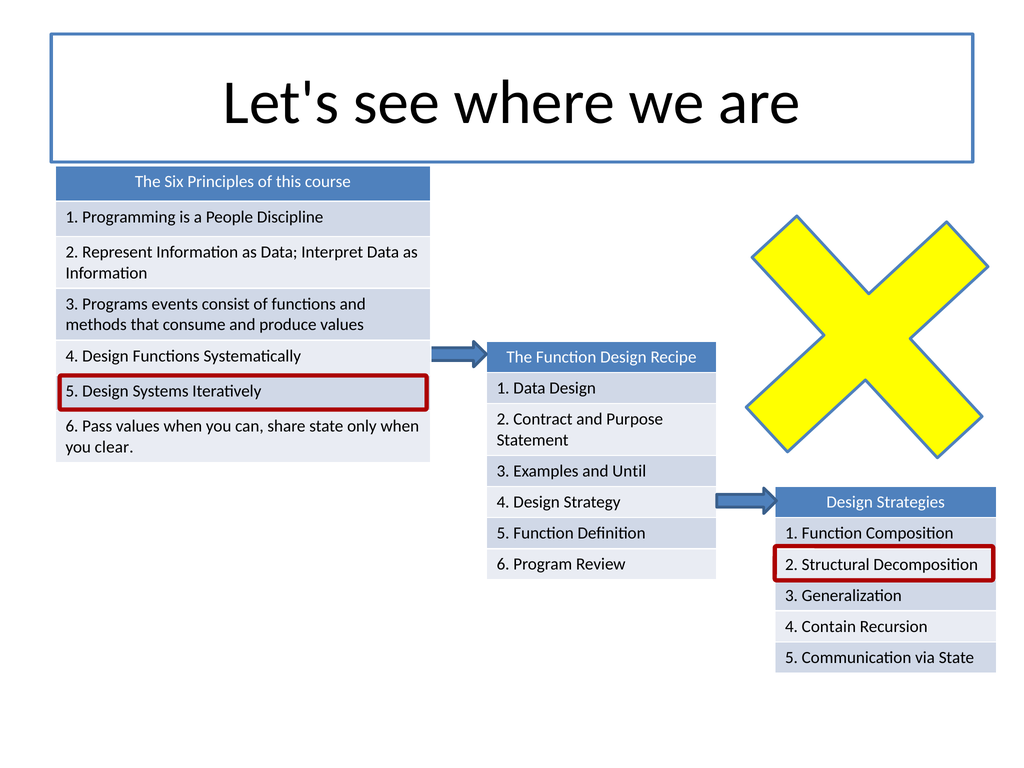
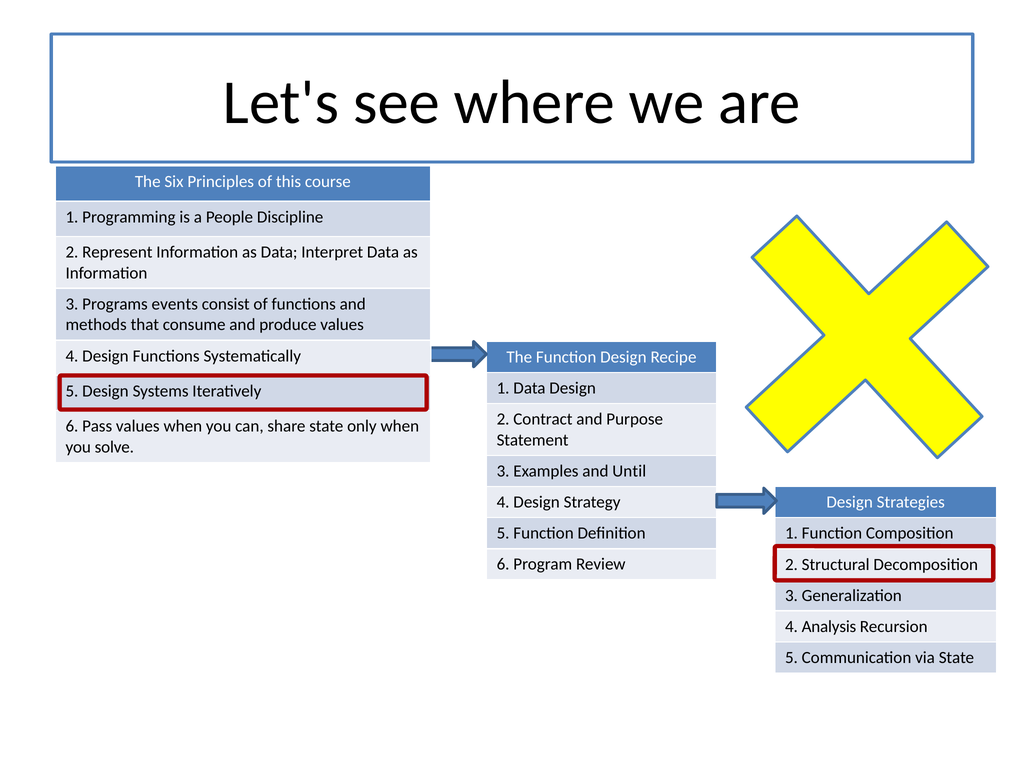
clear: clear -> solve (114, 447)
Contain: Contain -> Analysis (829, 627)
